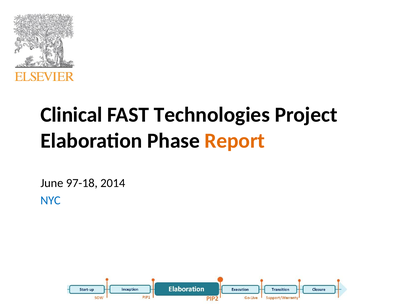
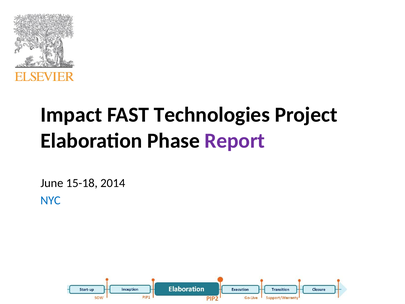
Clinical: Clinical -> Impact (71, 115)
Report colour: orange -> purple (235, 141)
97-18: 97-18 -> 15-18 (82, 183)
